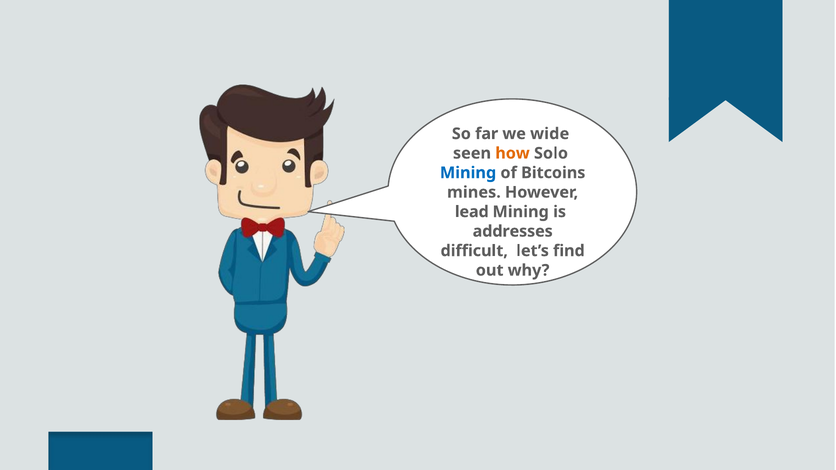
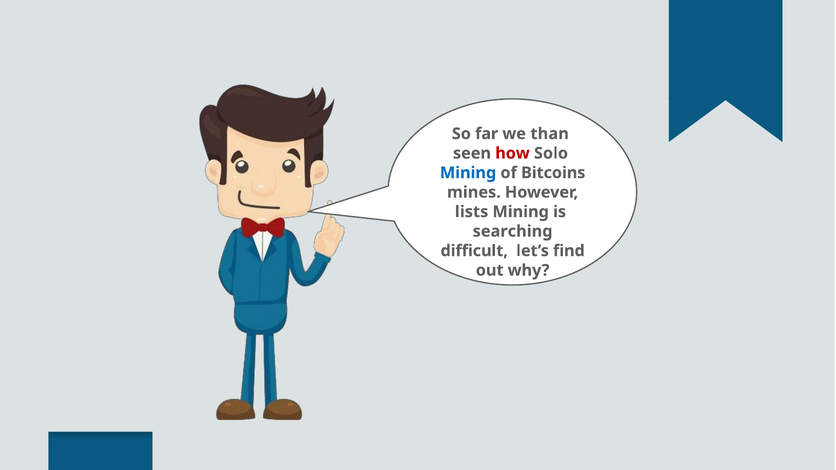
wide: wide -> than (550, 134)
how colour: orange -> red (512, 153)
lead: lead -> lists (472, 212)
addresses: addresses -> searching (513, 231)
